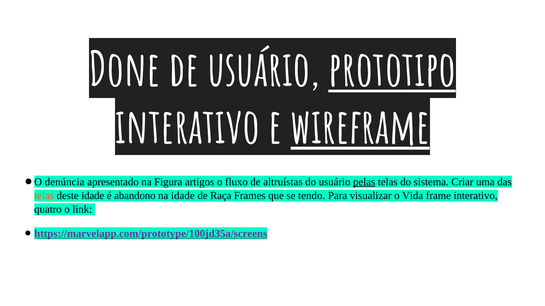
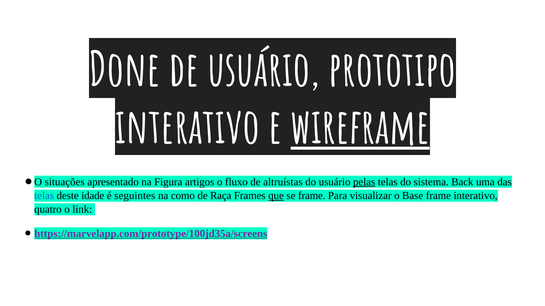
prototipo underline: present -> none (392, 71)
denúncia: denúncia -> situações (65, 182)
Criar: Criar -> Back (462, 182)
telas colour: orange -> blue (44, 196)
abandono: abandono -> seguintes (135, 196)
na idade: idade -> como (183, 196)
que underline: none -> present (276, 196)
se tendo: tendo -> frame (312, 196)
Vida: Vida -> Base (413, 196)
